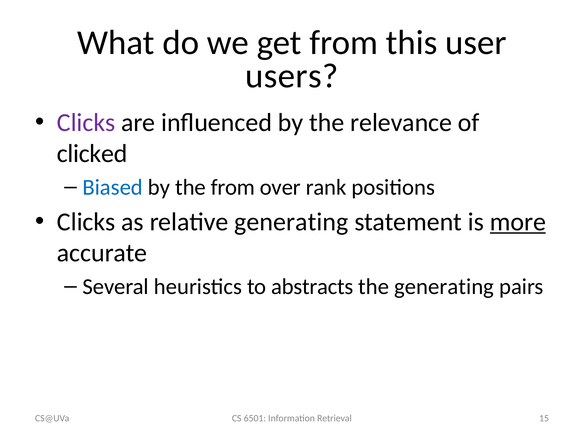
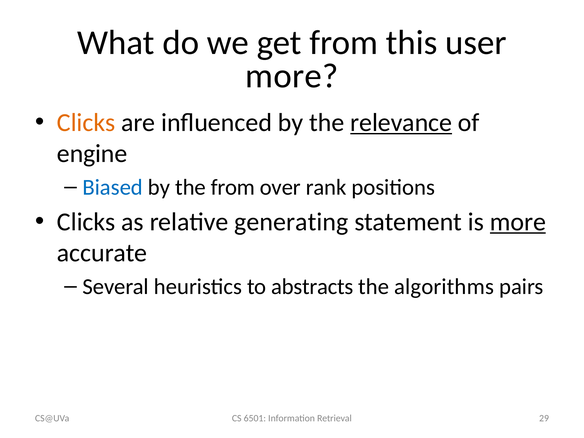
users: users -> more (292, 76)
Clicks colour: purple -> orange (86, 123)
relevance underline: none -> present (401, 123)
clicked: clicked -> engine (92, 154)
the generating: generating -> algorithms (444, 287)
15: 15 -> 29 (544, 418)
